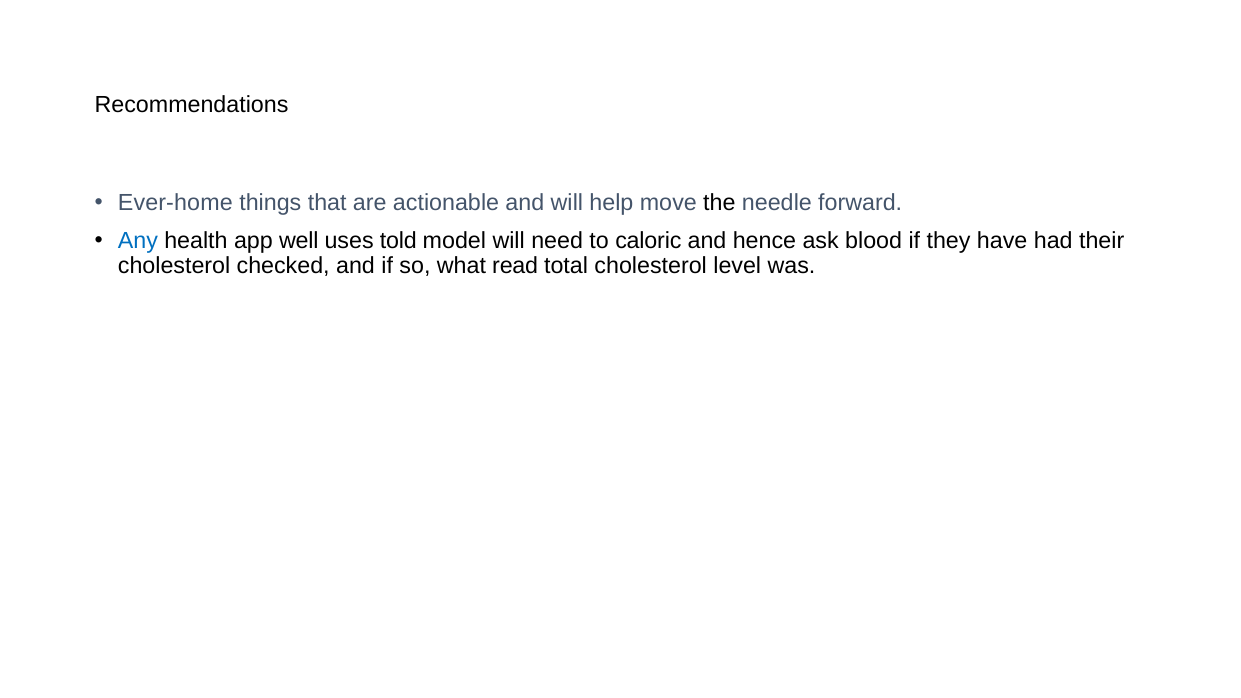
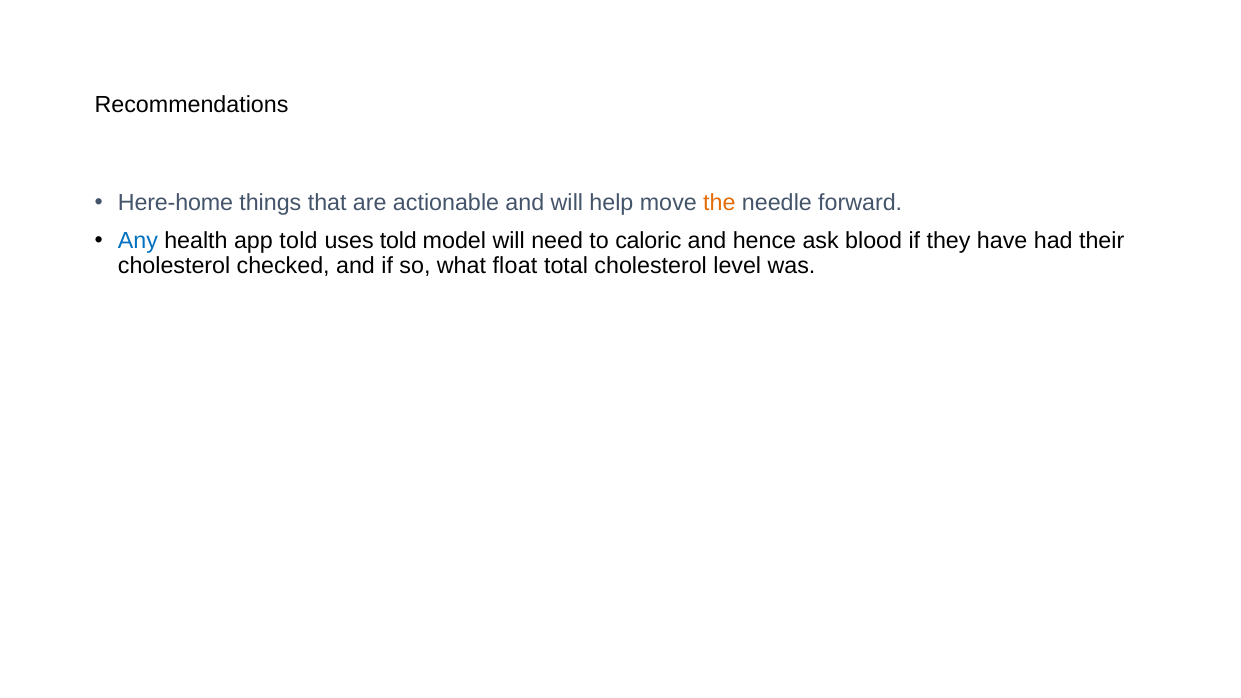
Ever-home: Ever-home -> Here-home (175, 203)
the colour: black -> orange (719, 203)
app well: well -> told (299, 241)
read: read -> float (515, 266)
